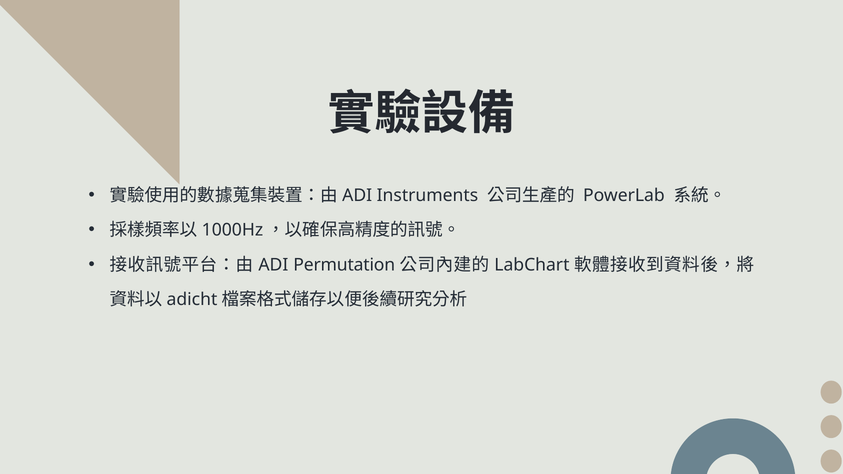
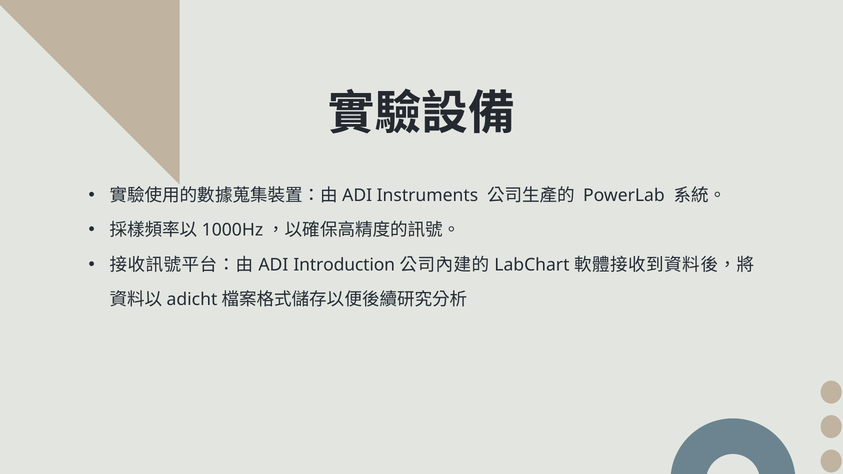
Permutation: Permutation -> Introduction (344, 265)
